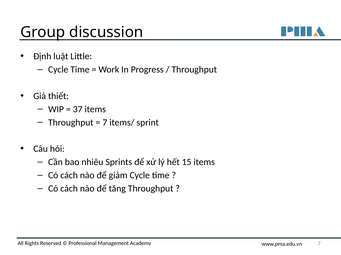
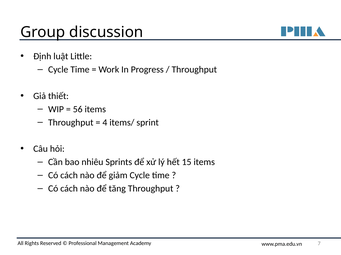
37: 37 -> 56 (78, 109)
7: 7 -> 4 (105, 123)
